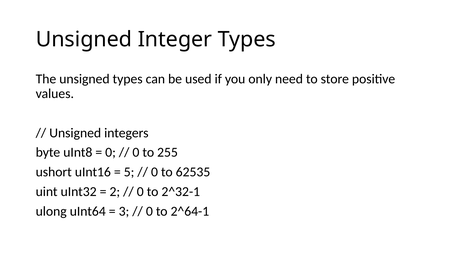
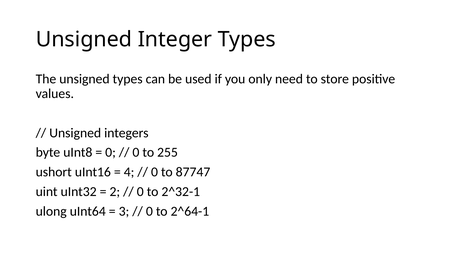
5: 5 -> 4 (129, 172)
62535: 62535 -> 87747 (193, 172)
